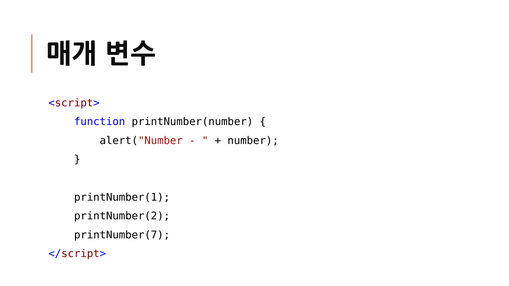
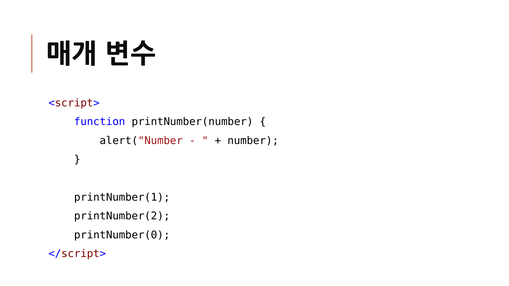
printNumber(7: printNumber(7 -> printNumber(0 (122, 235)
